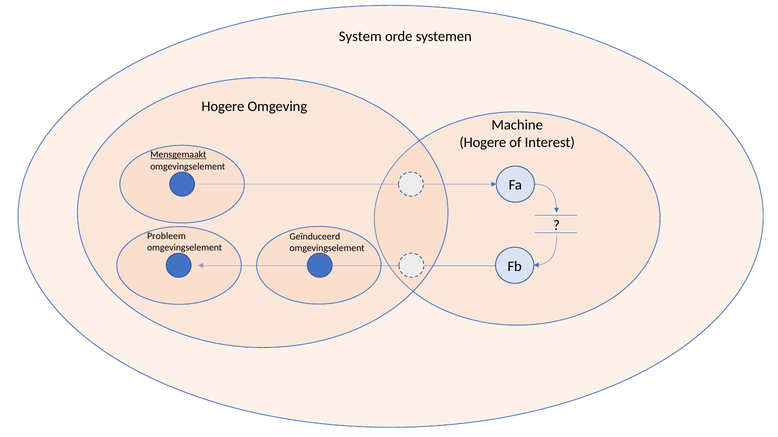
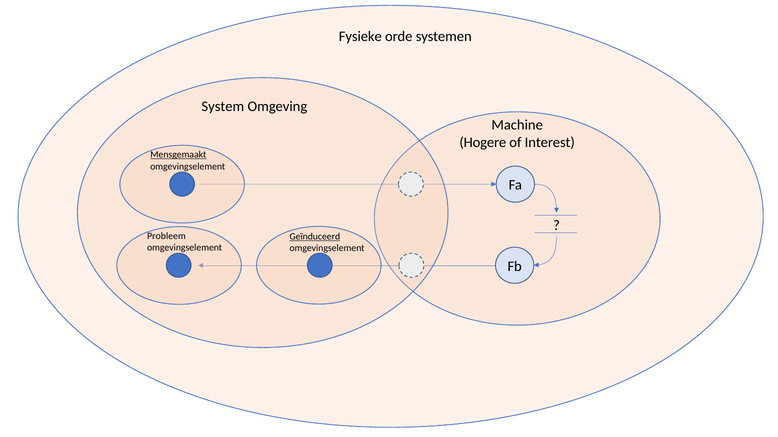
System: System -> Fysieke (360, 36)
Hogere: Hogere -> System (223, 107)
Geïnduceerd underline: none -> present (315, 237)
